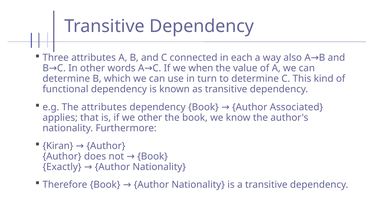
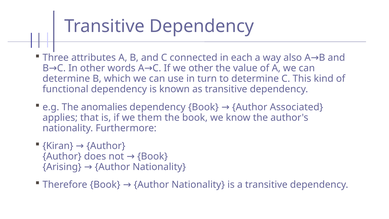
we when: when -> other (201, 68)
The attributes: attributes -> anomalies (104, 107)
we other: other -> them (150, 117)
Exactly: Exactly -> Arising (62, 167)
